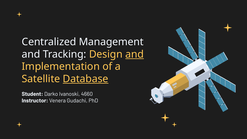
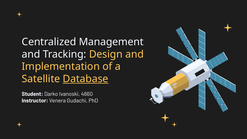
and underline: present -> none (135, 54)
